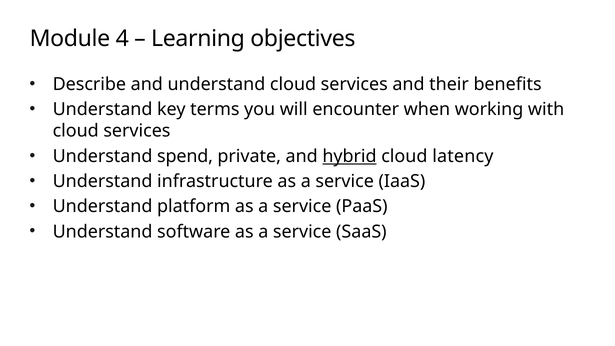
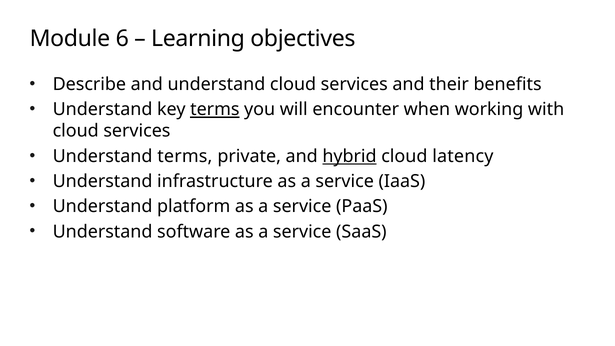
4: 4 -> 6 (122, 39)
terms underline: none -> present (215, 109)
Understand spend: spend -> terms (185, 156)
